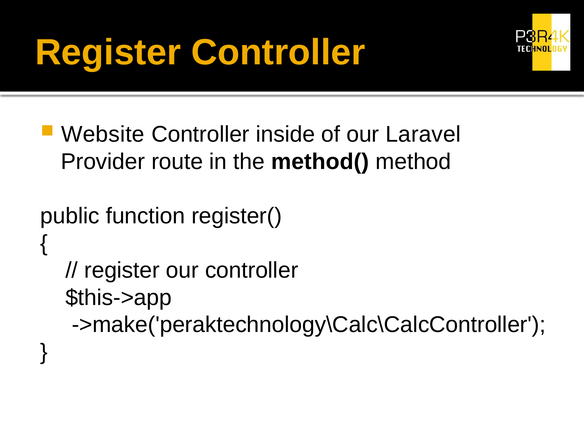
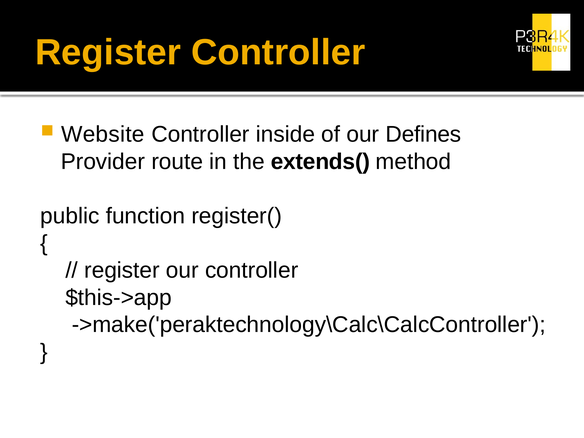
Laravel: Laravel -> Defines (423, 134)
method(: method( -> extends( (320, 162)
